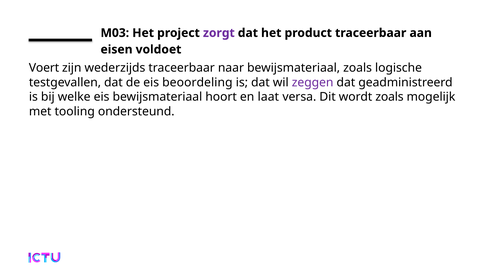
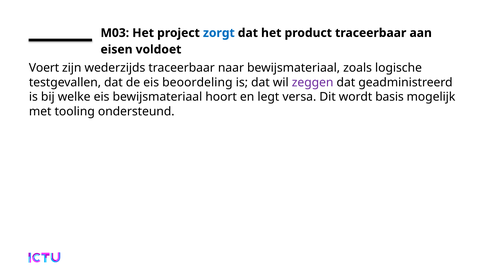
zorgt colour: purple -> blue (219, 33)
laat: laat -> legt (268, 97)
wordt zoals: zoals -> basis (389, 97)
